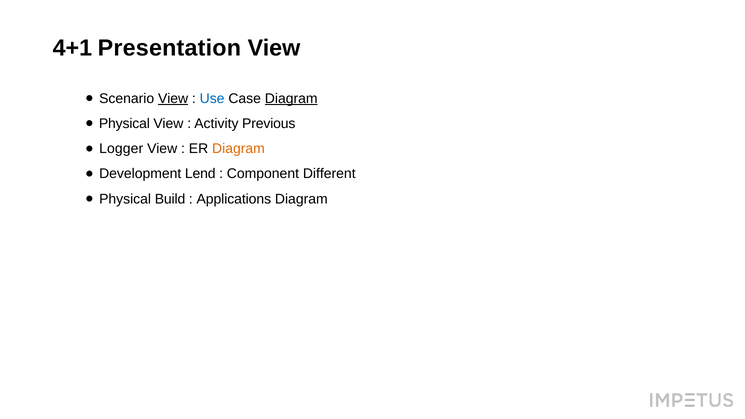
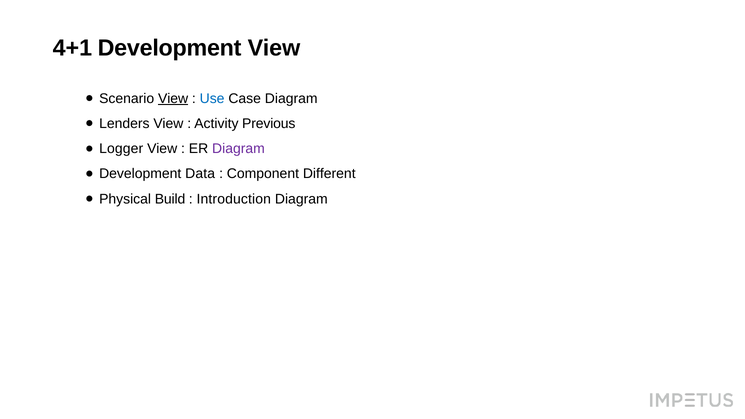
4+1 Presentation: Presentation -> Development (170, 48)
Diagram underline: present -> none (291, 98)
Physical: Physical -> Lenders (124, 124)
Diagram colour: orange -> purple (238, 149)
Lend: Lend -> Data (200, 174)
Applications: Applications -> Introduction (234, 199)
